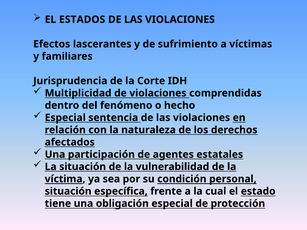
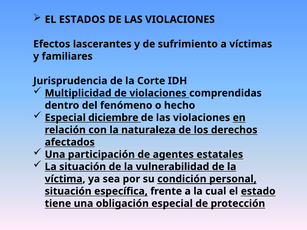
sentencia: sentencia -> diciembre (113, 118)
